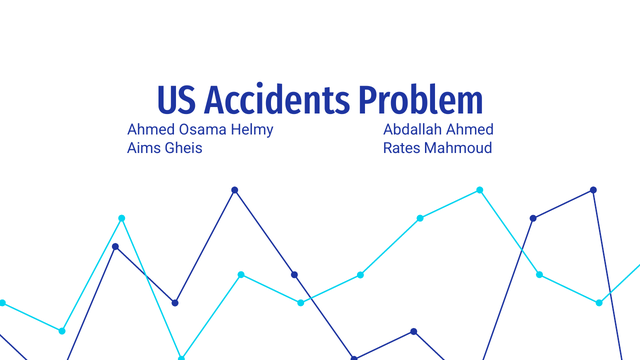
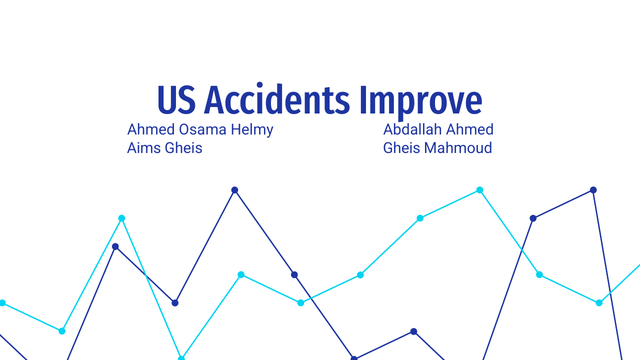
Problem: Problem -> Improve (421, 101)
Gheis Rates: Rates -> Gheis (402, 148)
